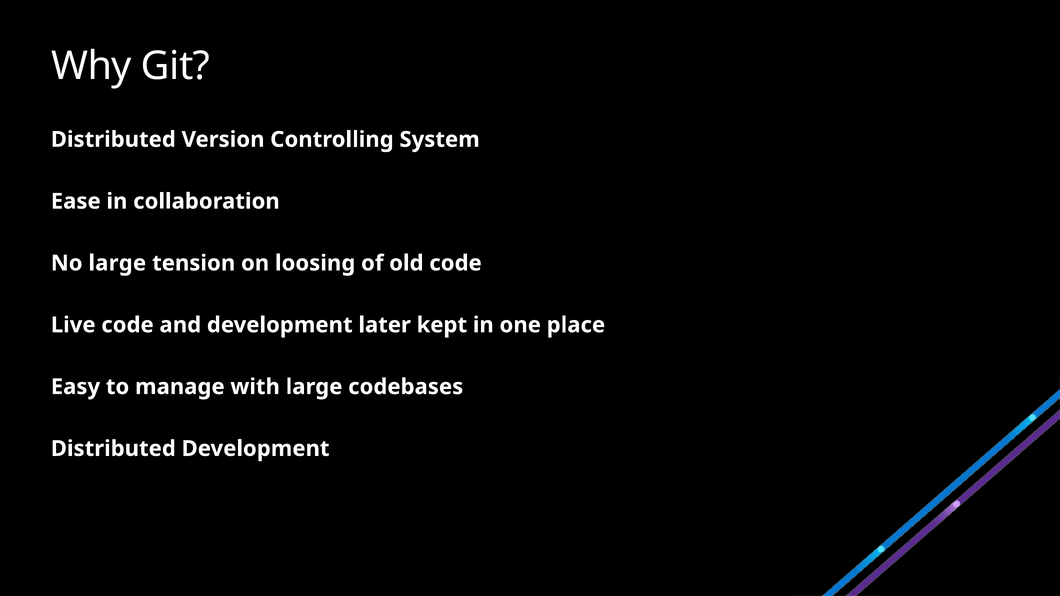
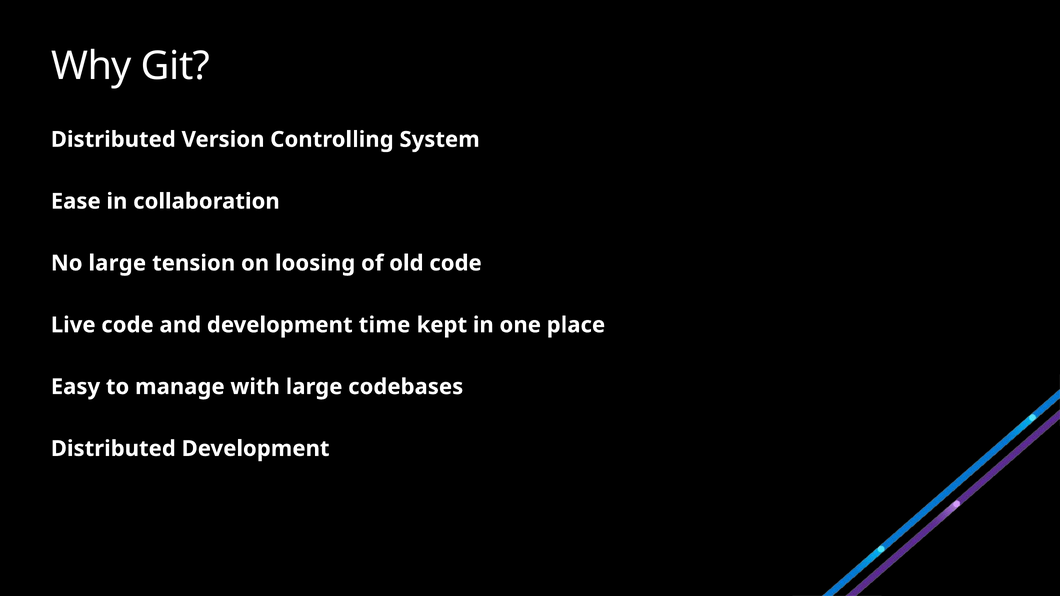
later: later -> time (385, 325)
